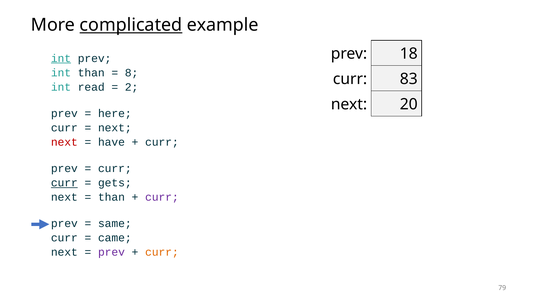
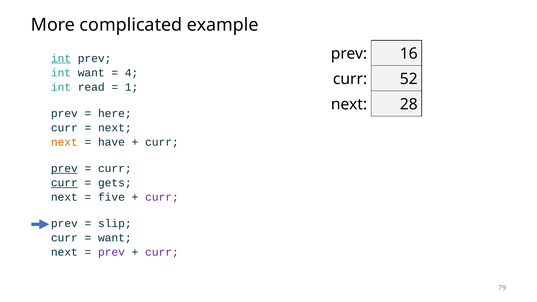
complicated underline: present -> none (131, 25)
18: 18 -> 16 (409, 54)
int than: than -> want (91, 73)
8: 8 -> 4 (132, 73)
83: 83 -> 52 (409, 79)
2: 2 -> 1 (132, 87)
20: 20 -> 28 (409, 104)
next colour: red -> orange (64, 142)
prev underline: none -> present (64, 169)
than: than -> five (111, 197)
same: same -> slip (115, 224)
came: came -> want (115, 238)
curr colour: orange -> purple (162, 252)
